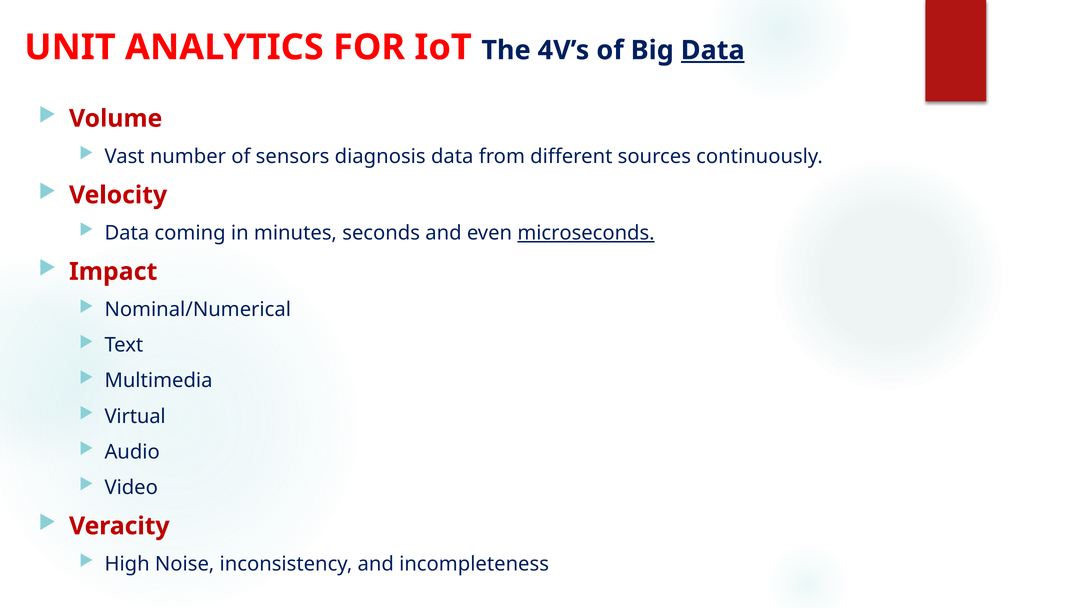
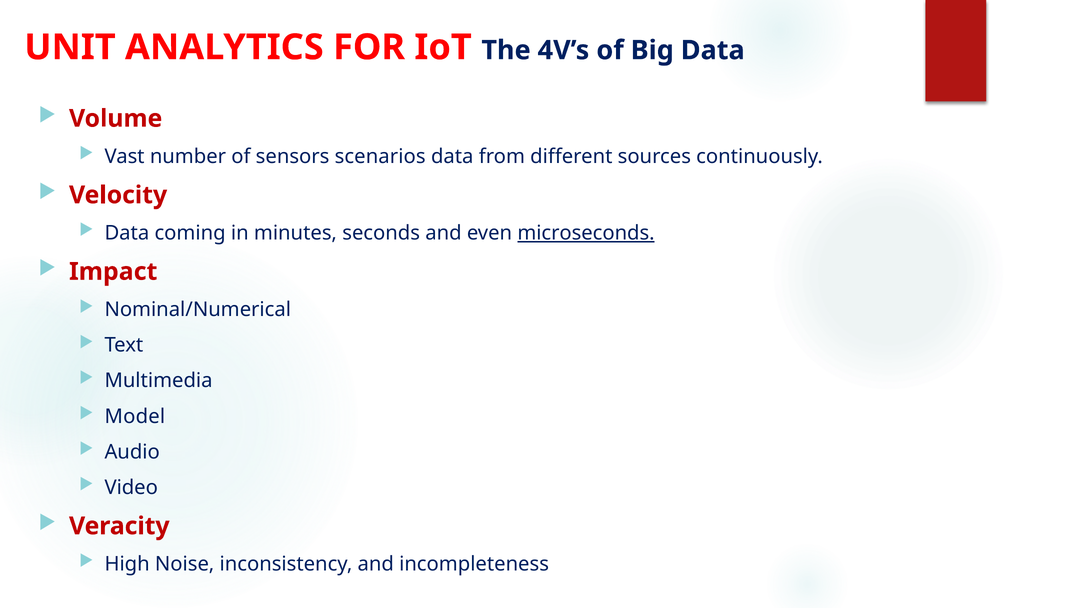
Data underline: present -> none (713, 50)
diagnosis: diagnosis -> scenarios (380, 157)
Virtual: Virtual -> Model (135, 416)
